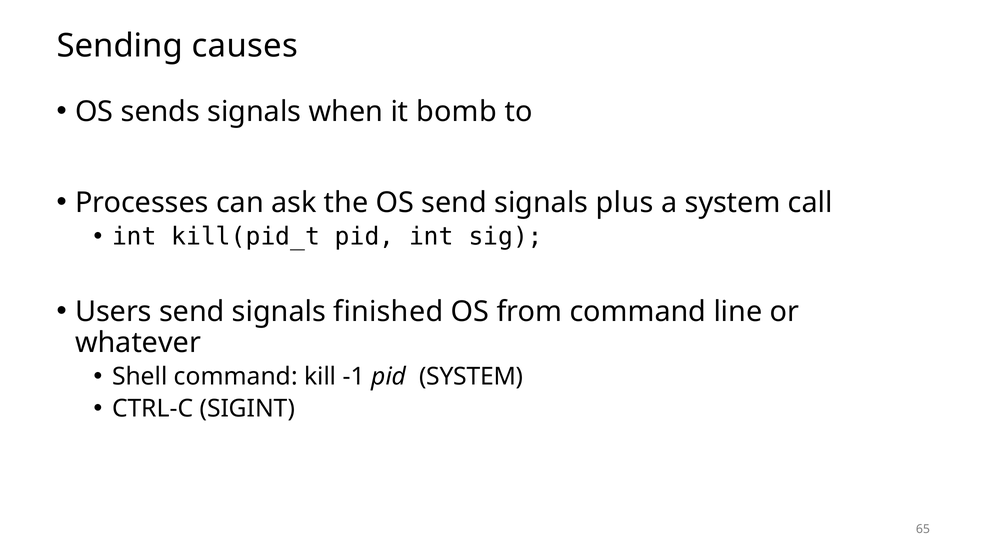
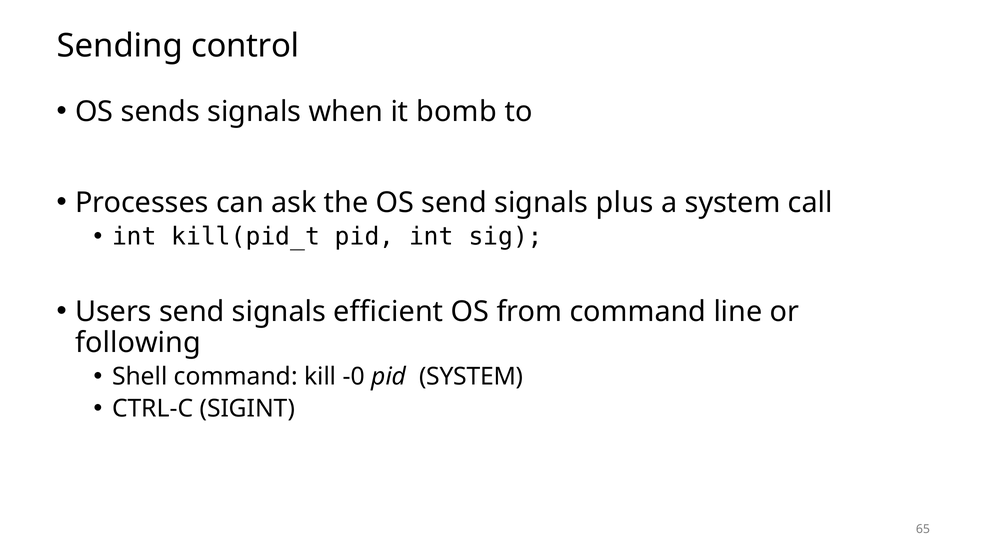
causes: causes -> control (245, 46)
finished: finished -> efficient (388, 312)
whatever: whatever -> following (138, 343)
-1: -1 -> -0 (354, 377)
